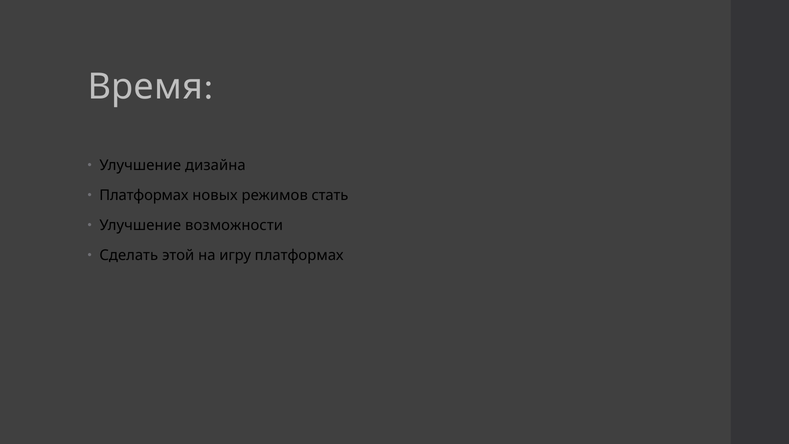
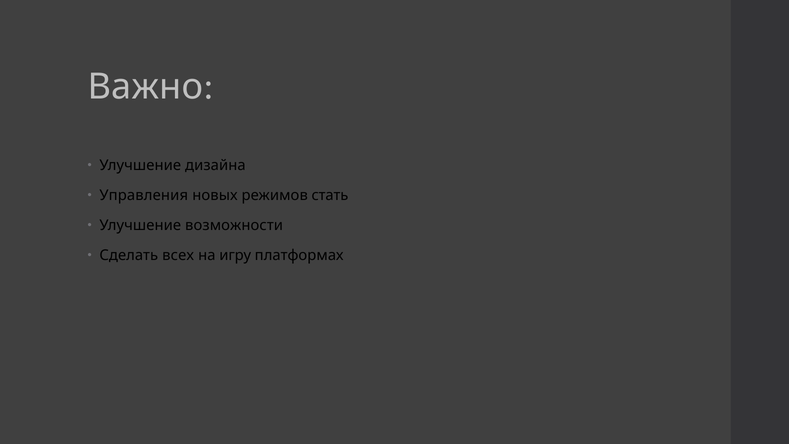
Время: Время -> Важно (145, 87)
Платформах: Платформах -> Управления (144, 195)
этой: этой -> всех (178, 255)
